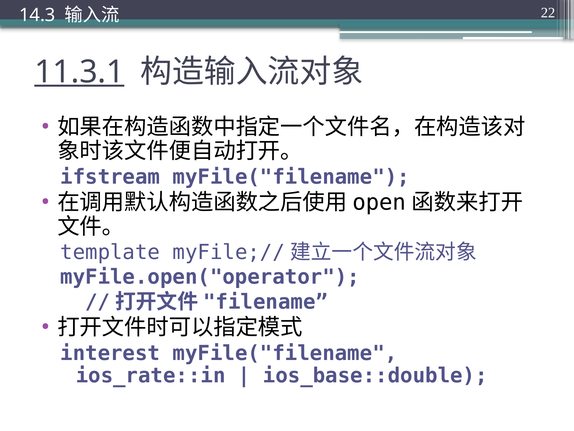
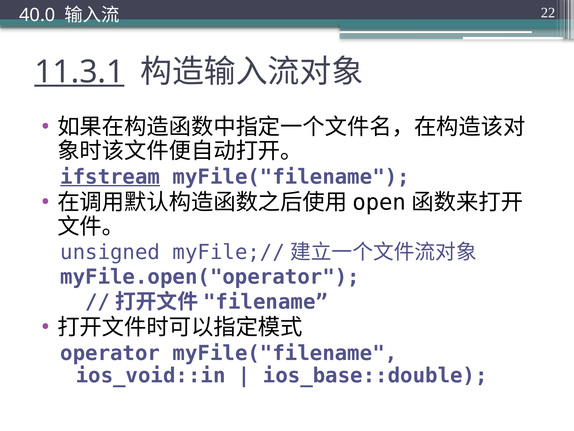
14.3: 14.3 -> 40.0 (37, 15)
ifstream underline: none -> present (110, 177)
template: template -> unsigned (110, 252)
interest: interest -> operator (110, 353)
ios_rate::in: ios_rate::in -> ios_void::in (151, 375)
